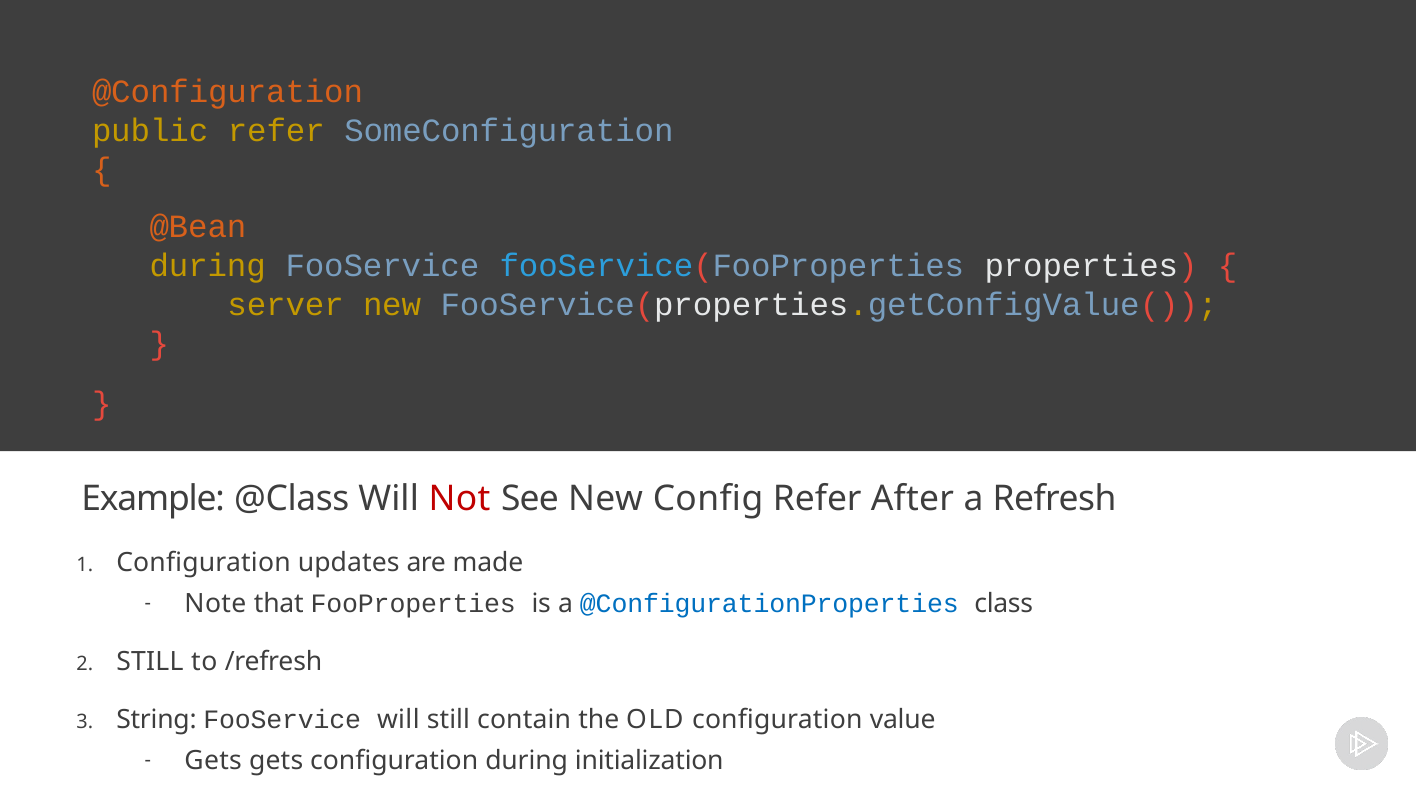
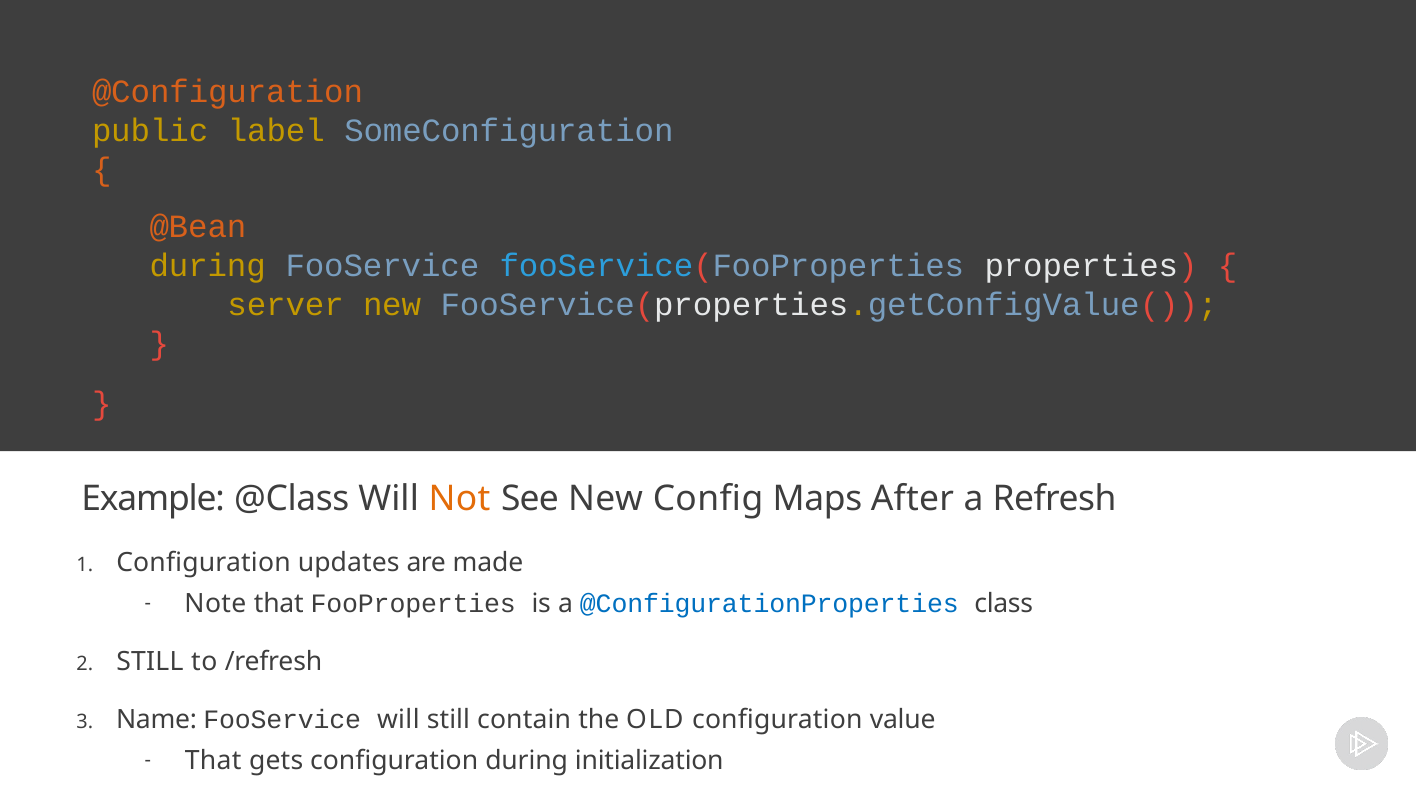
public refer: refer -> label (276, 131)
Not colour: red -> orange (460, 500)
Config Refer: Refer -> Maps (817, 500)
String: String -> Name (157, 720)
Gets: Gets -> That (213, 761)
